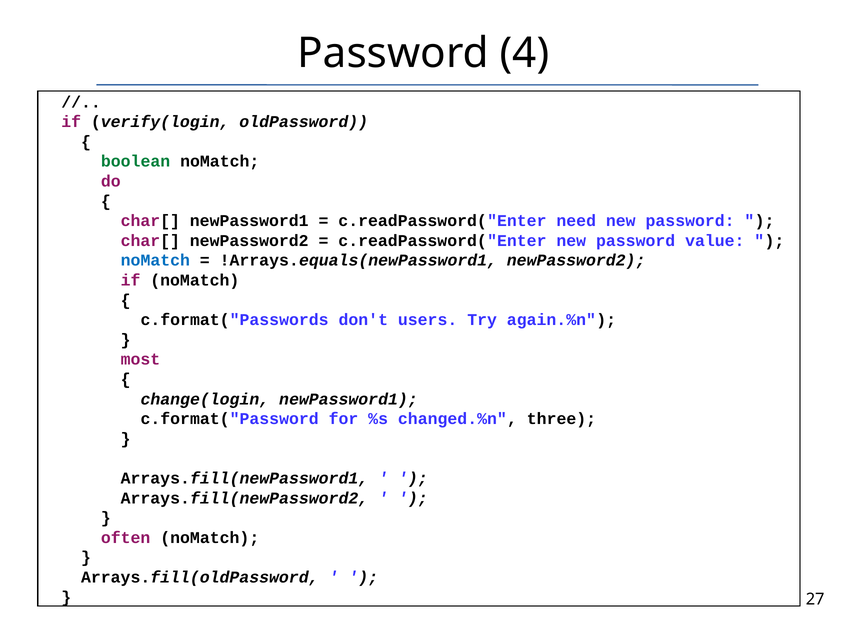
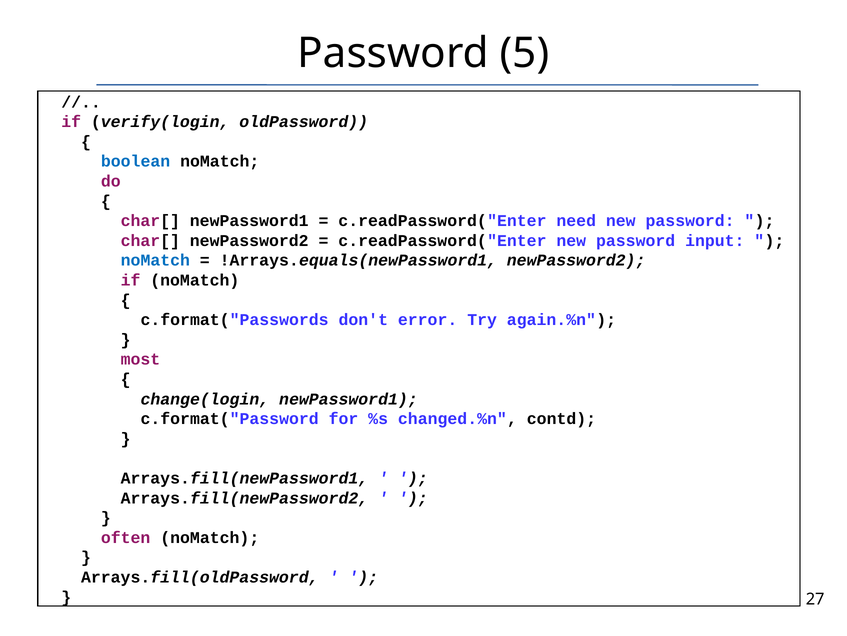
4: 4 -> 5 (524, 53)
boolean colour: green -> blue (136, 161)
value: value -> input (715, 240)
users: users -> error (428, 320)
three: three -> contd (561, 418)
